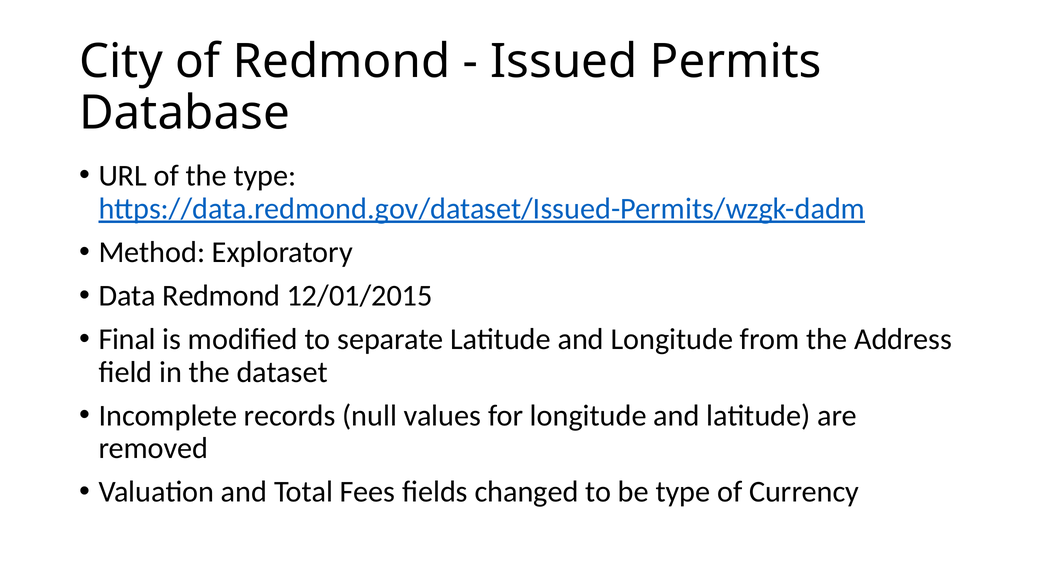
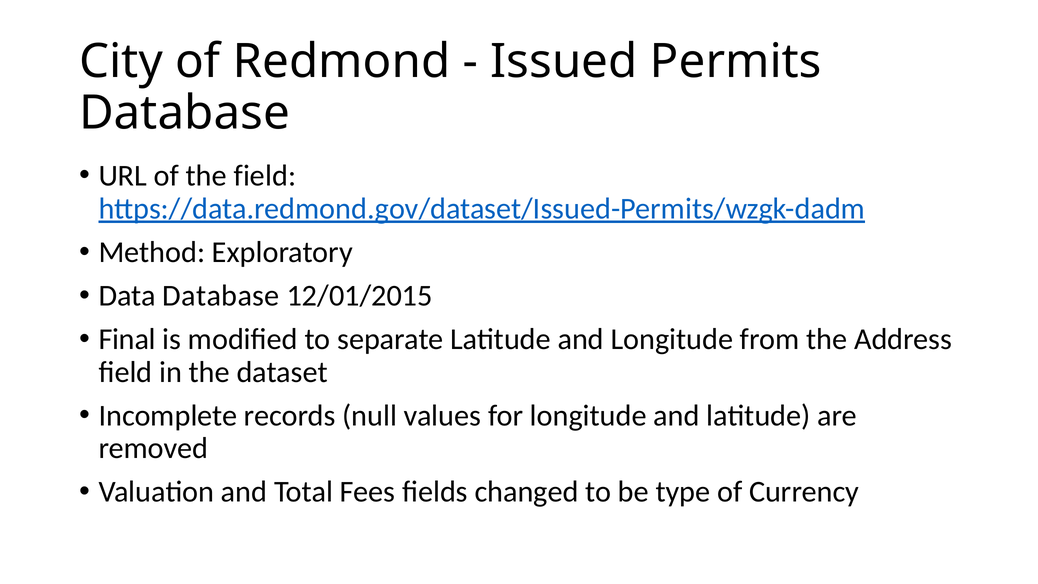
the type: type -> field (265, 175)
Data Redmond: Redmond -> Database (221, 296)
